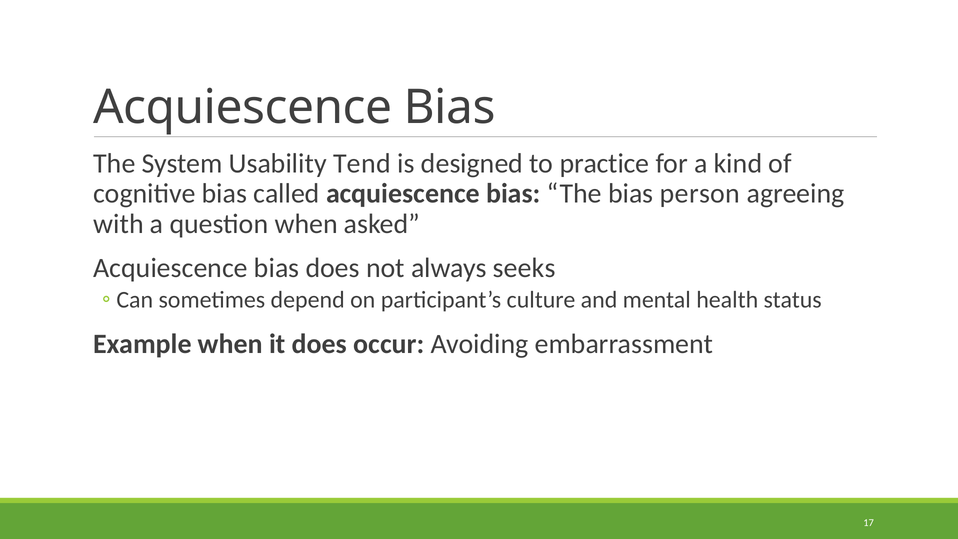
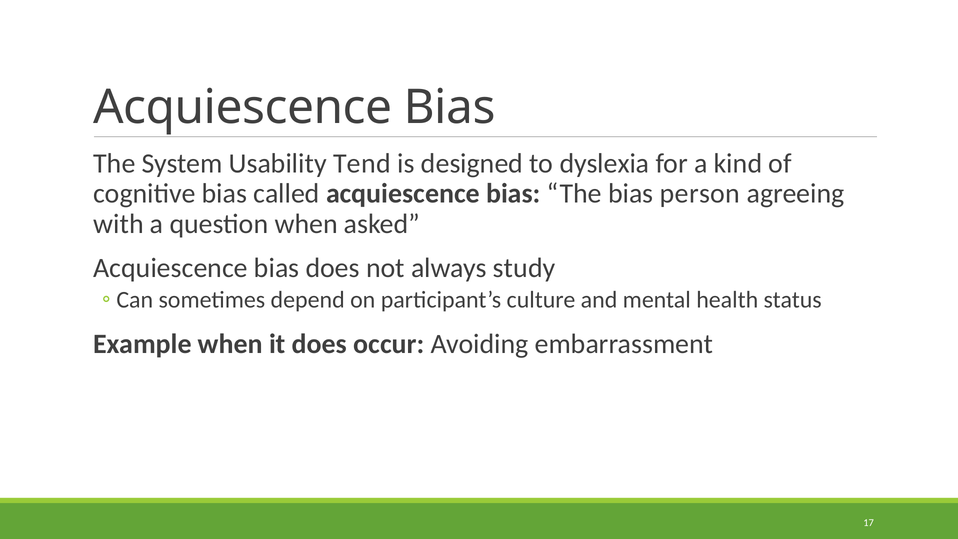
practice: practice -> dyslexia (604, 163)
seeks: seeks -> study (524, 268)
